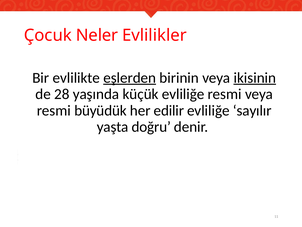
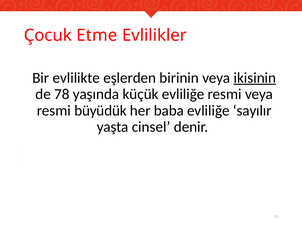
Neler: Neler -> Etme (97, 35)
eşlerden underline: present -> none (130, 78)
28: 28 -> 78 (62, 94)
edilir: edilir -> baba (169, 110)
doğru: doğru -> cinsel (151, 127)
